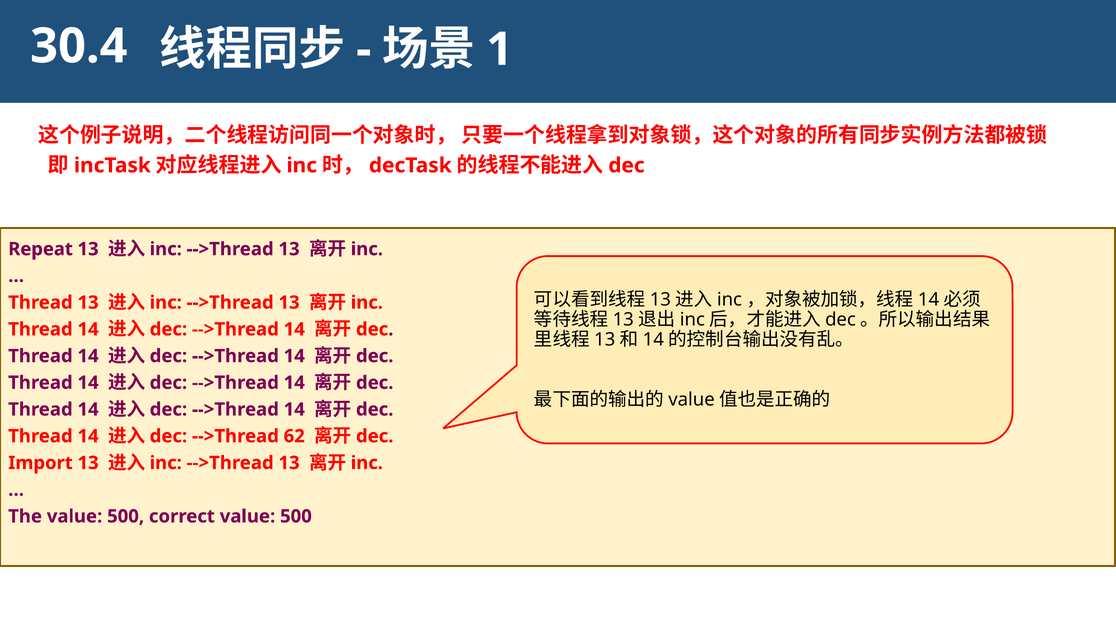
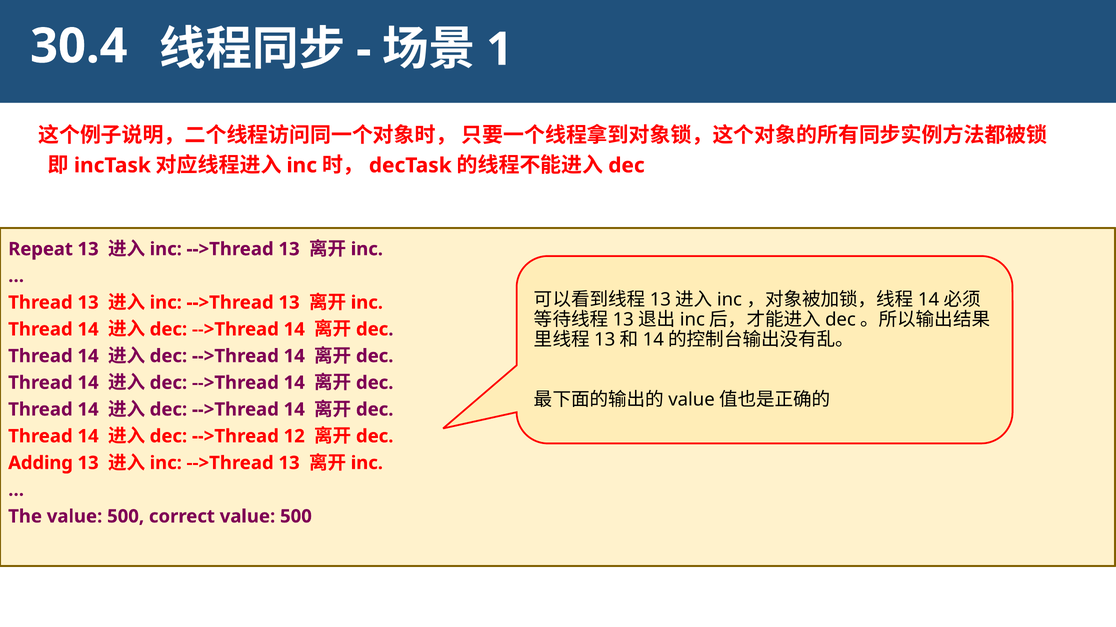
62: 62 -> 12 (294, 437)
Import: Import -> Adding (41, 463)
